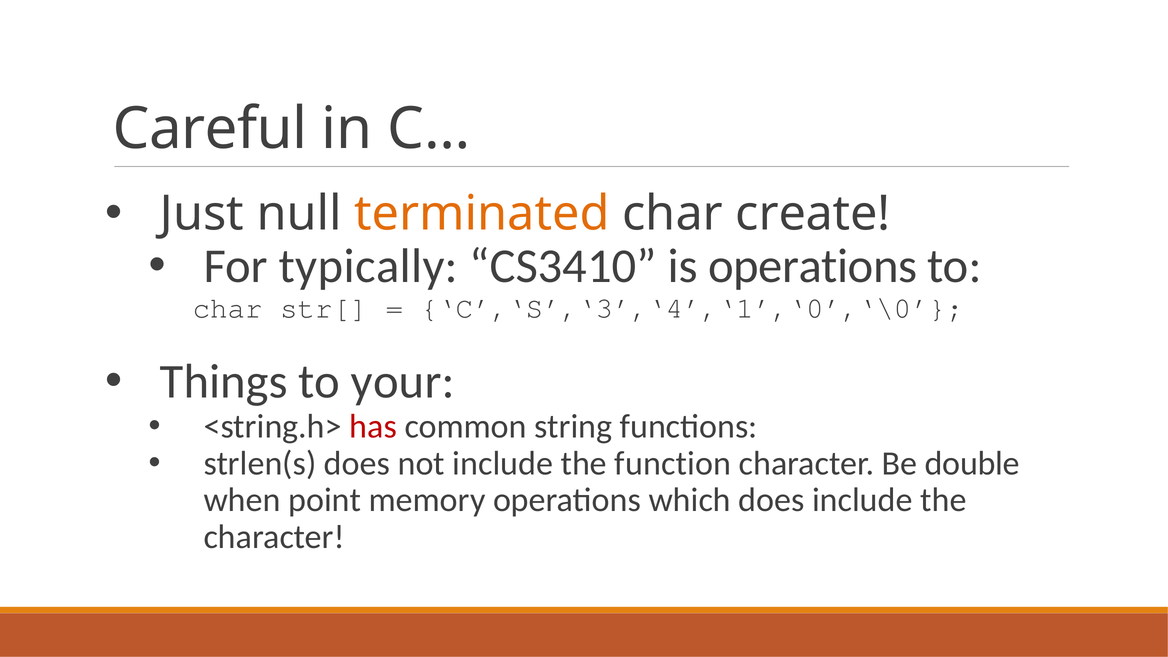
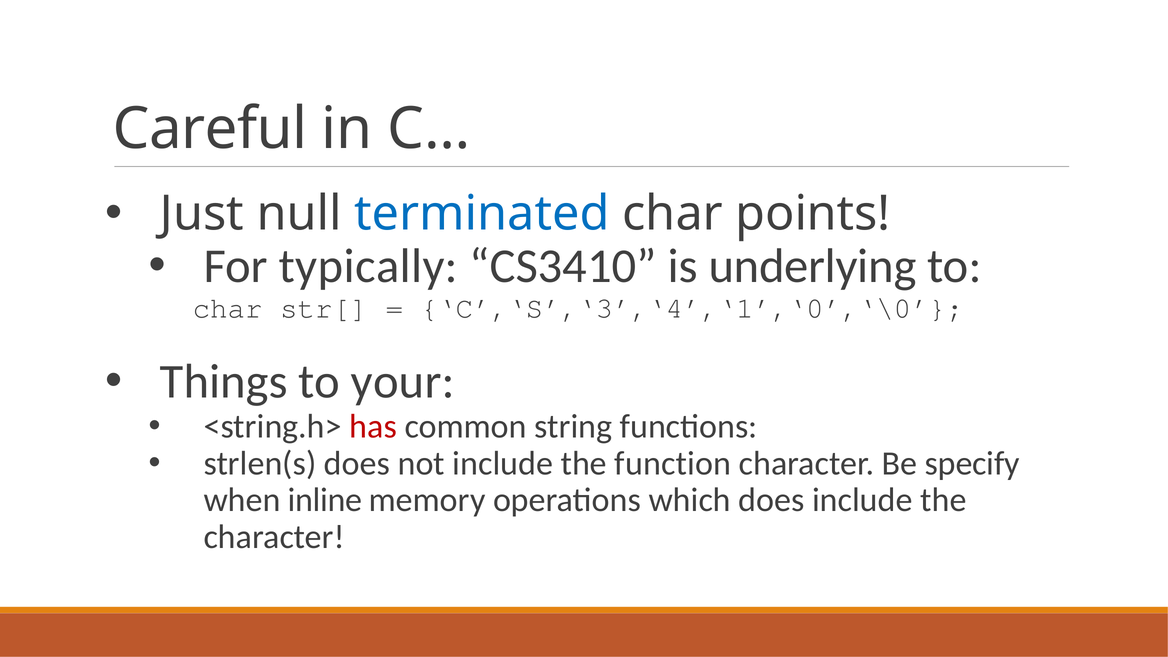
terminated colour: orange -> blue (482, 214)
create: create -> points (813, 214)
is operations: operations -> underlying (813, 266)
double: double -> specify (972, 463)
point: point -> inline (325, 500)
